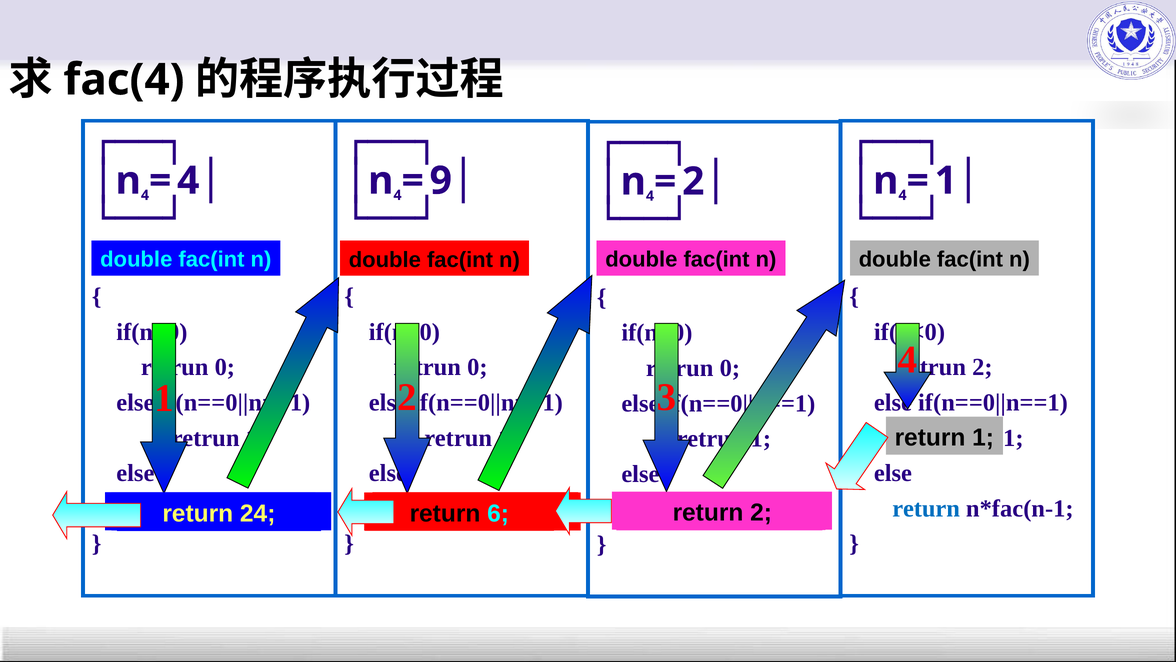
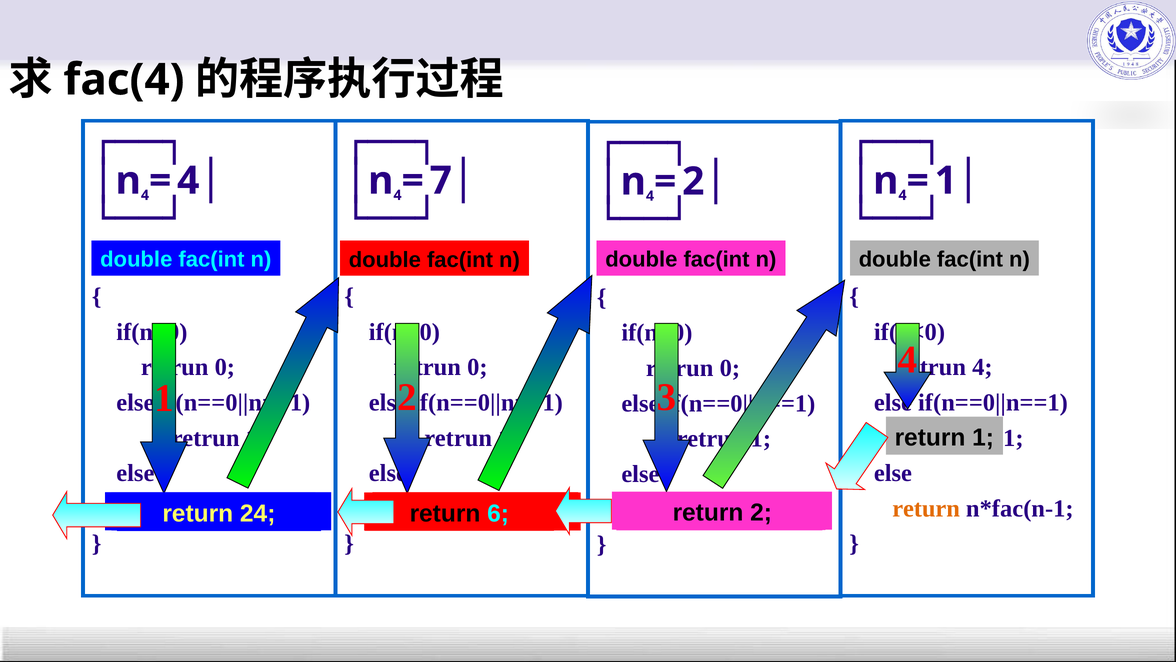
9: 9 -> 7 (441, 181)
2: 2 -> 4 (982, 367)
return colour: blue -> orange (926, 508)
